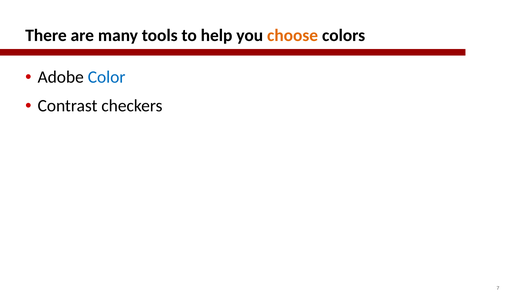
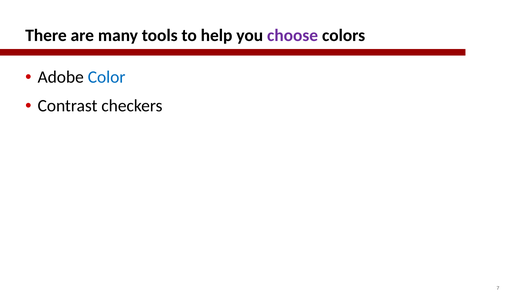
choose colour: orange -> purple (293, 35)
